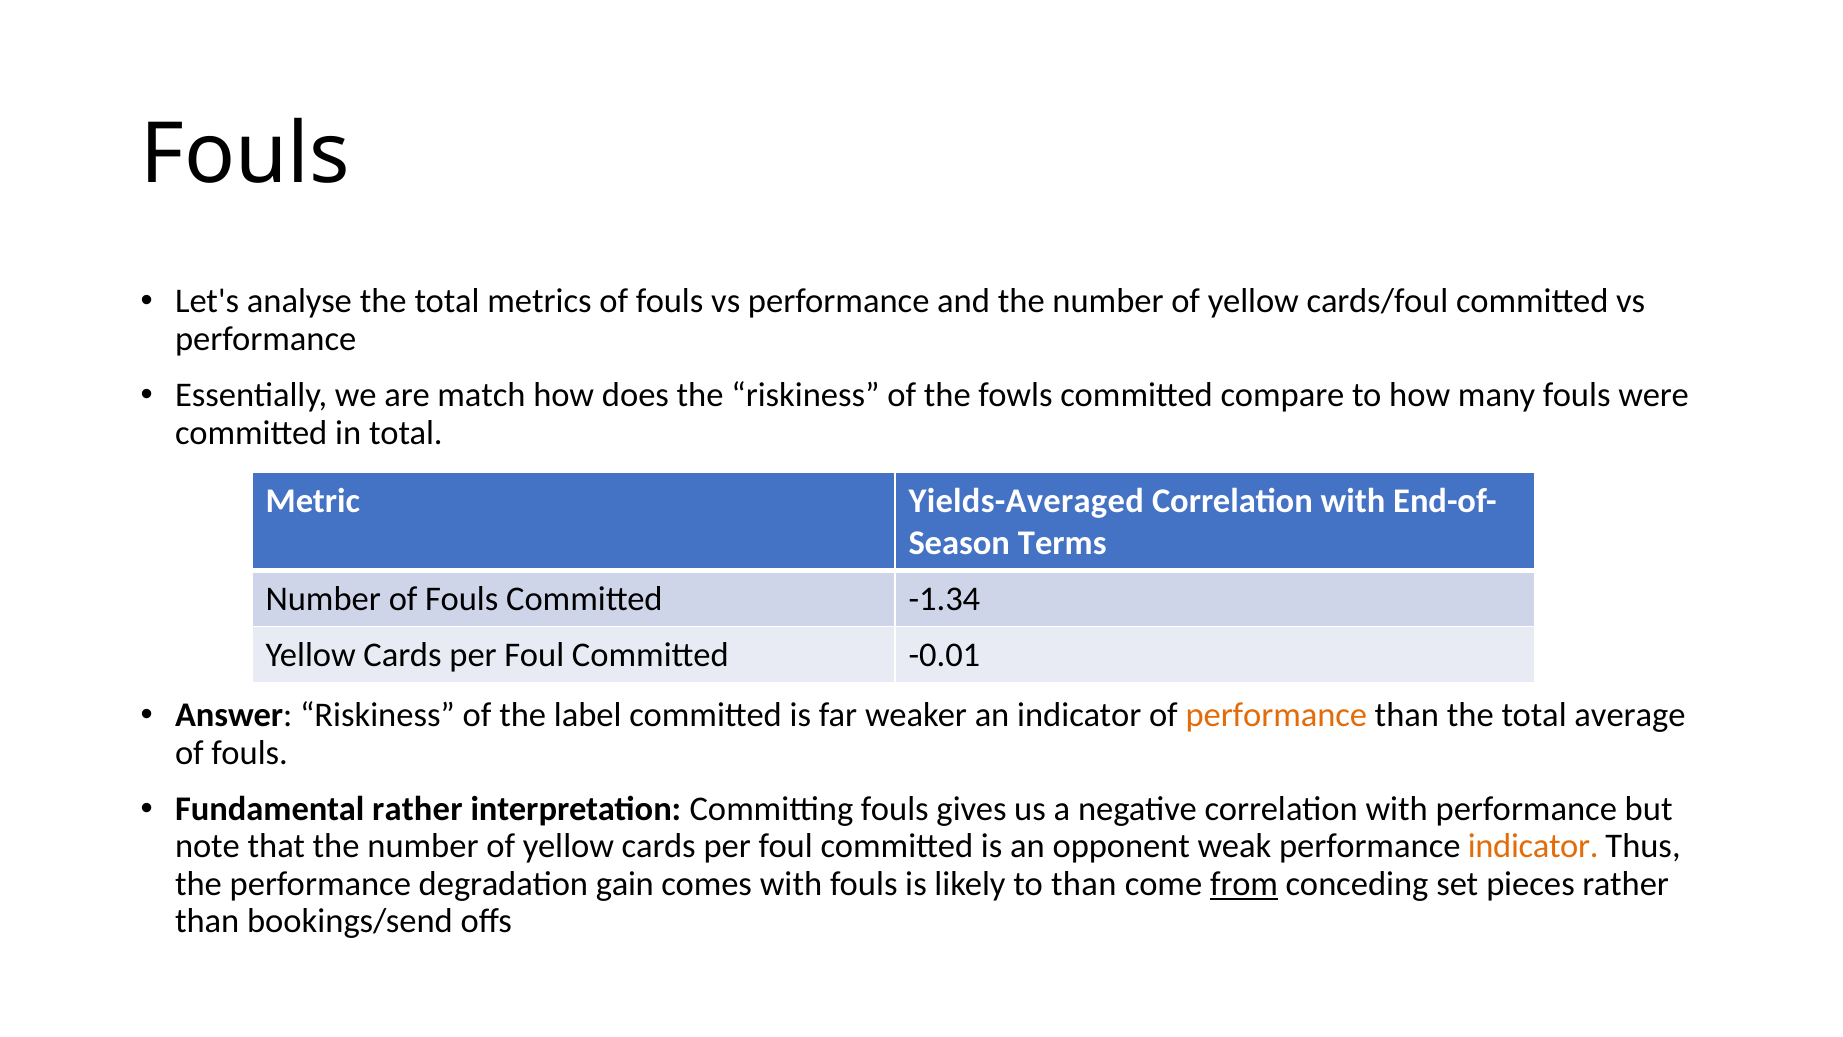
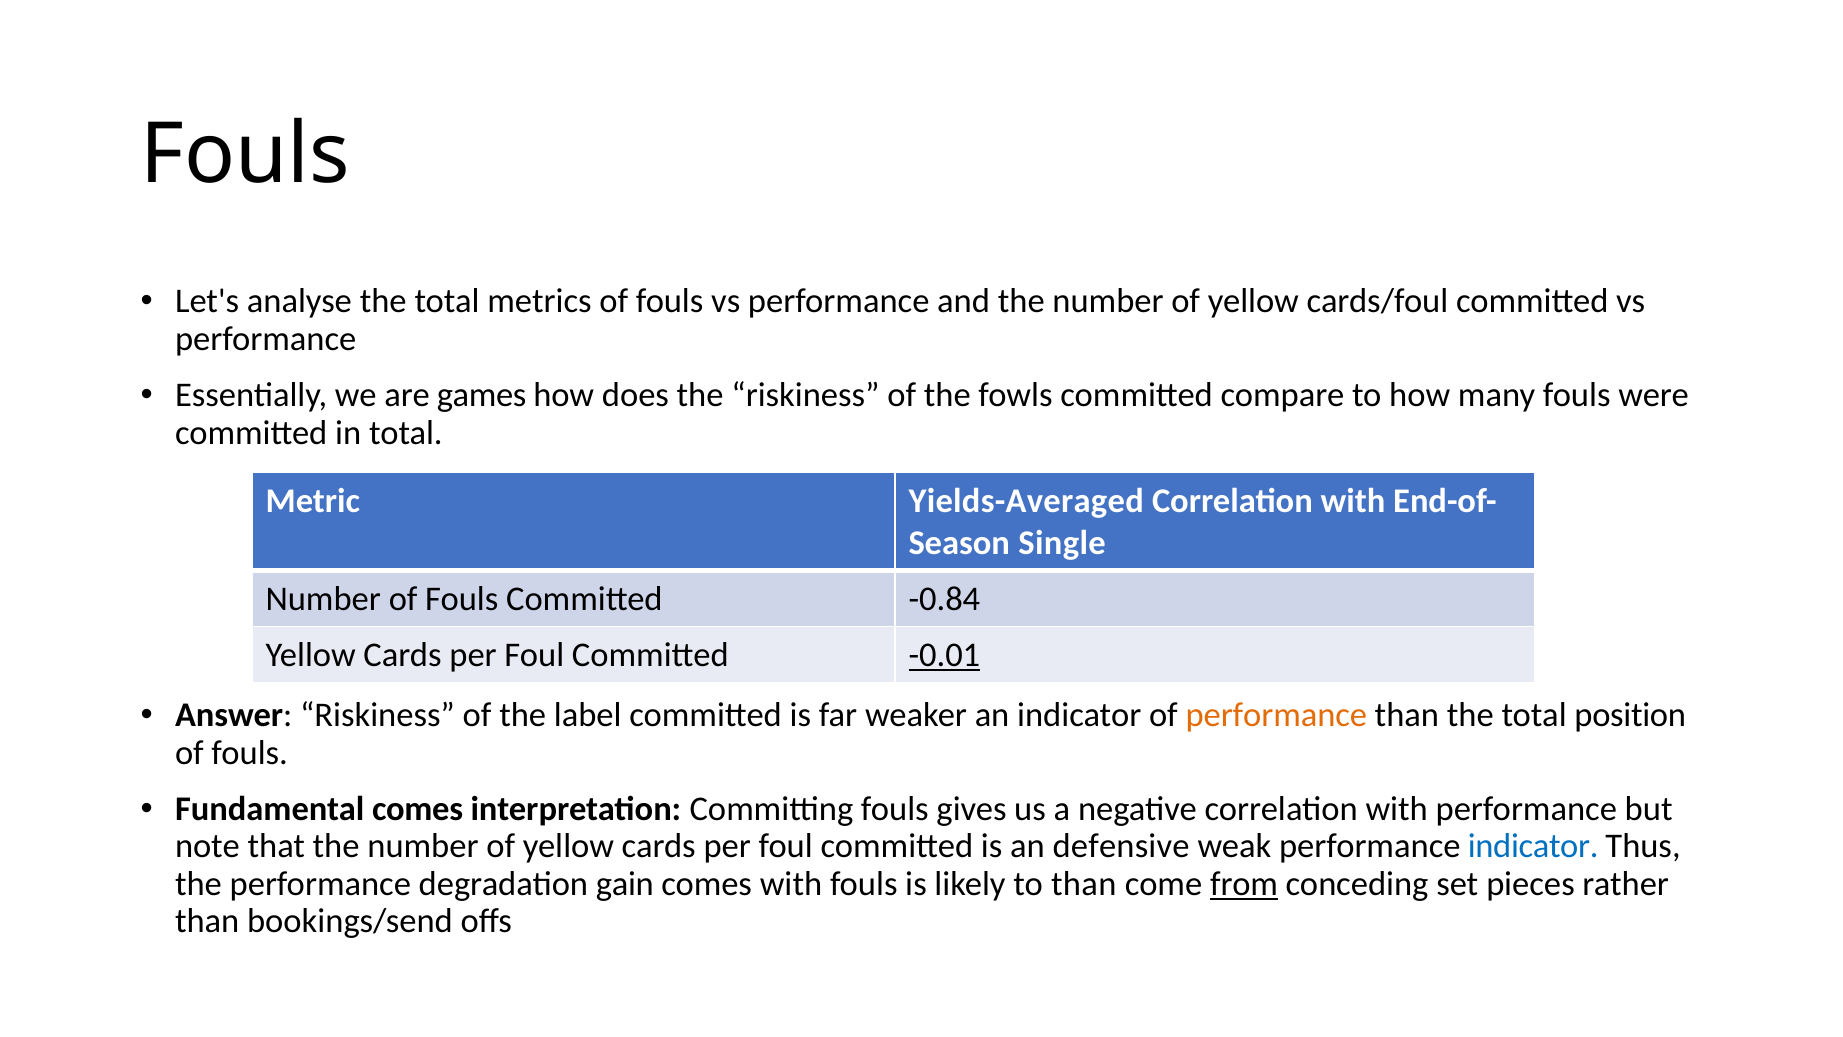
match: match -> games (482, 395)
Terms: Terms -> Single (1062, 543)
-1.34: -1.34 -> -0.84 (944, 599)
-0.01 underline: none -> present (944, 655)
average: average -> position (1630, 715)
Fundamental rather: rather -> comes (418, 809)
opponent: opponent -> defensive (1121, 846)
indicator colour: orange -> blue (1533, 846)
